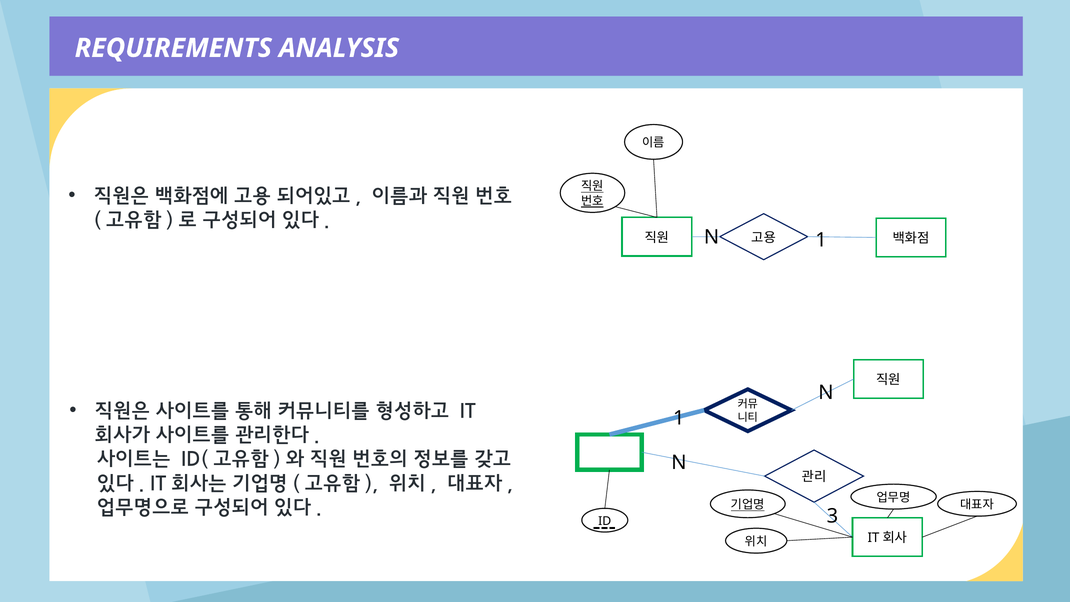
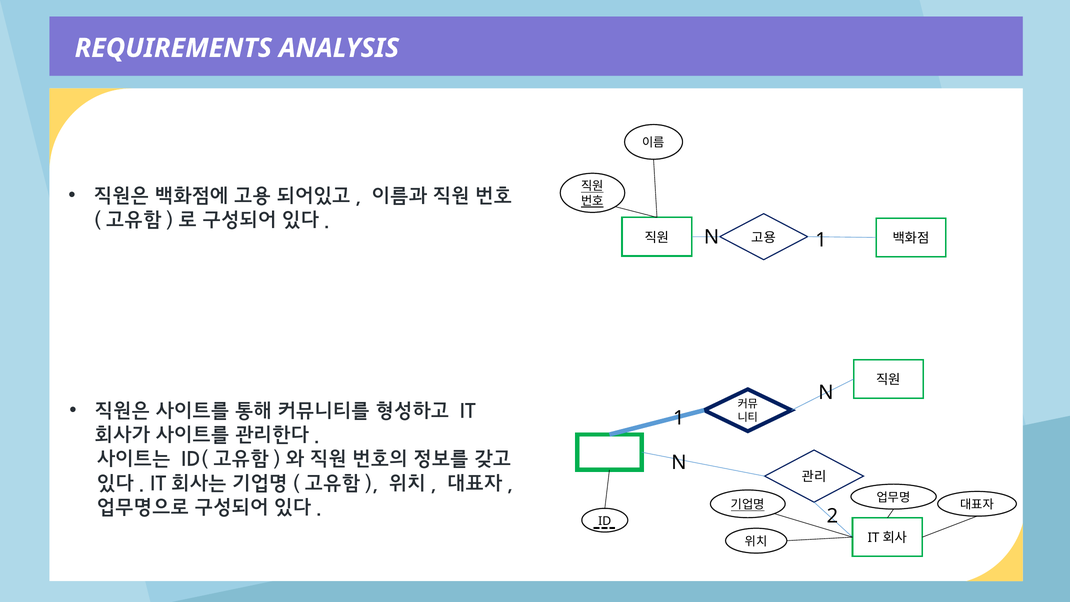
3: 3 -> 2 (832, 516)
